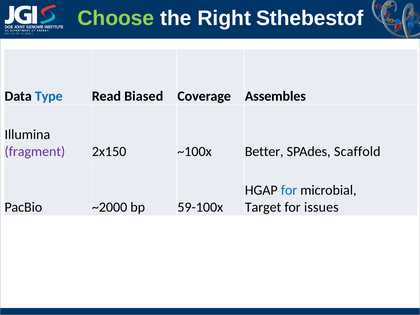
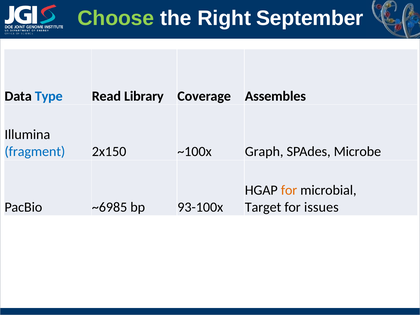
Sthebestof: Sthebestof -> September (310, 18)
Biased: Biased -> Library (144, 96)
fragment colour: purple -> blue (35, 152)
Better: Better -> Graph (264, 152)
Scaffold: Scaffold -> Microbe (357, 152)
for colour: blue -> orange (289, 190)
~2000: ~2000 -> ~6985 (110, 207)
59-100x: 59-100x -> 93-100x (200, 207)
